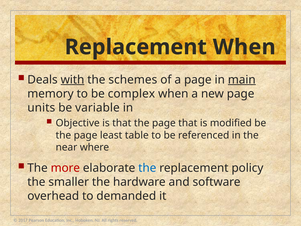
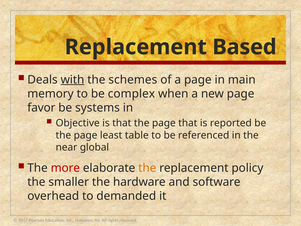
Replacement When: When -> Based (244, 47)
main underline: present -> none (242, 80)
units: units -> favor (41, 108)
variable: variable -> systems (97, 108)
modified: modified -> reported (231, 123)
where: where -> global (94, 147)
the colour: blue -> orange (147, 168)
